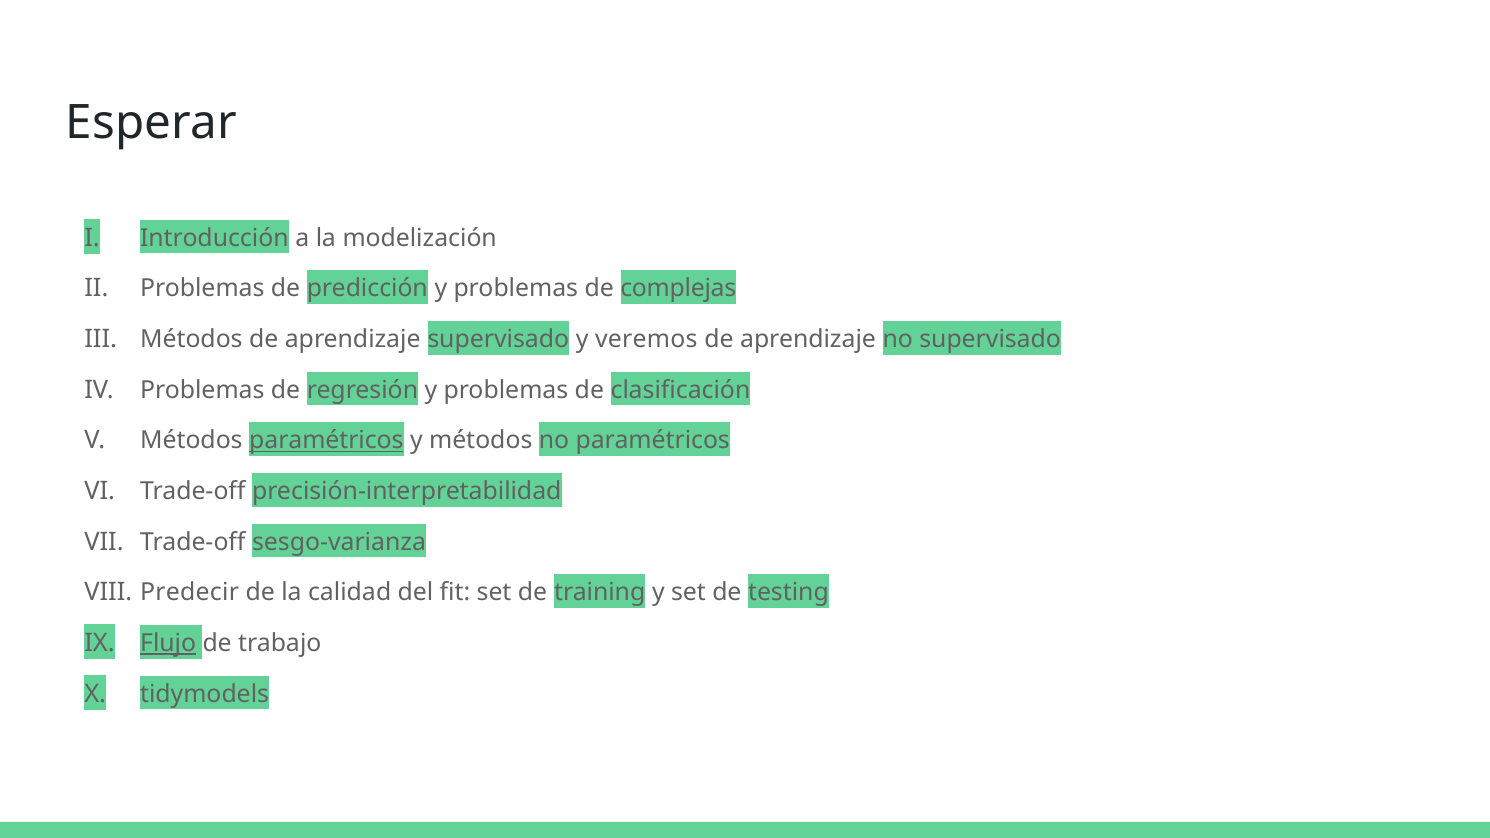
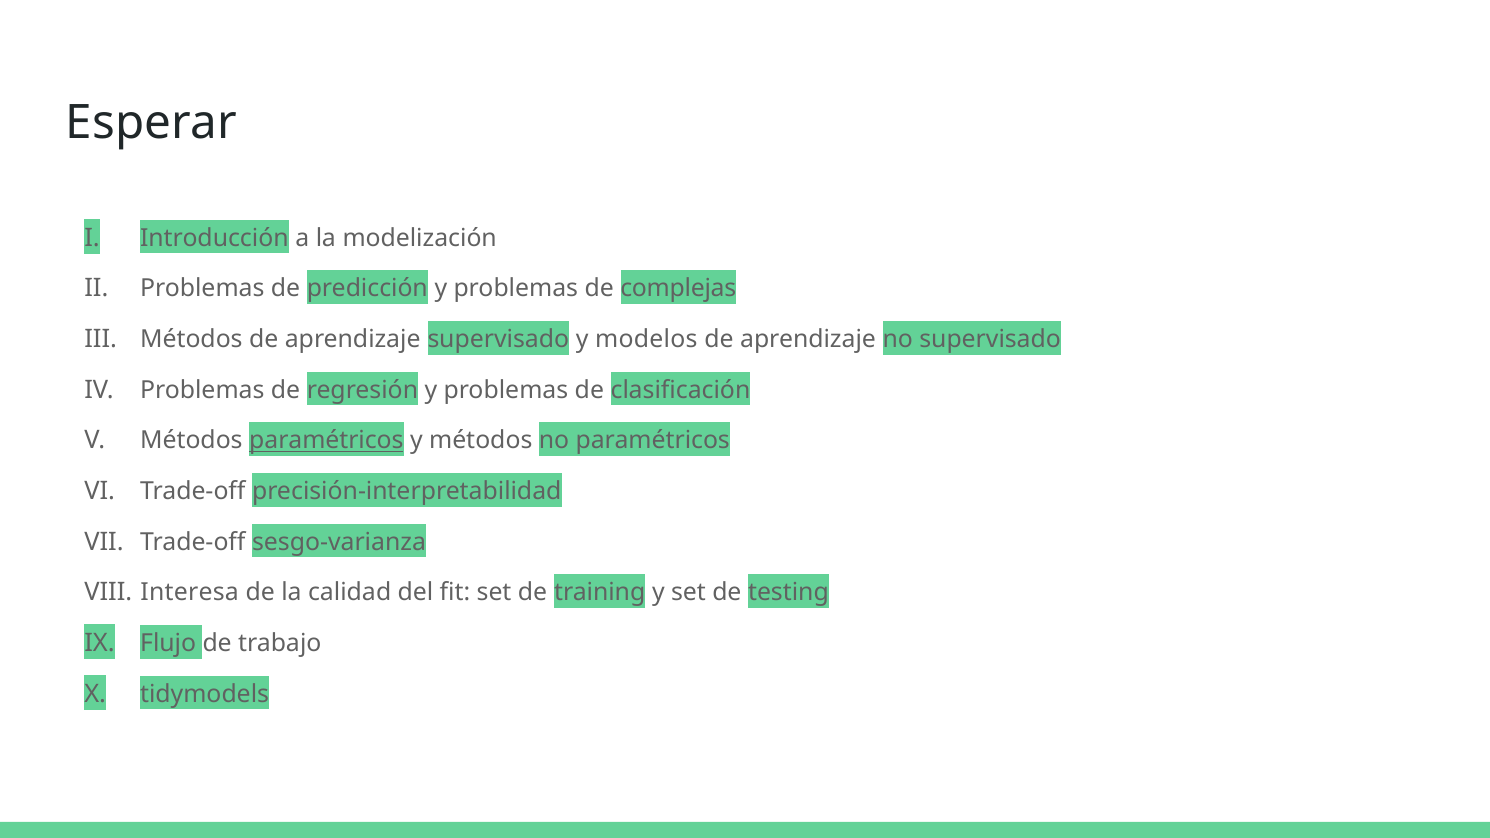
veremos: veremos -> modelos (646, 339)
Predecir: Predecir -> Interesa (190, 593)
Flujo underline: present -> none (168, 643)
